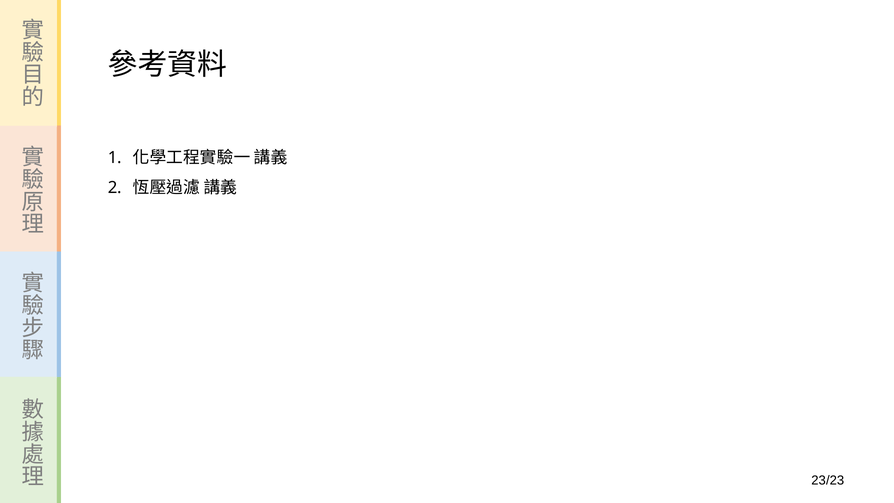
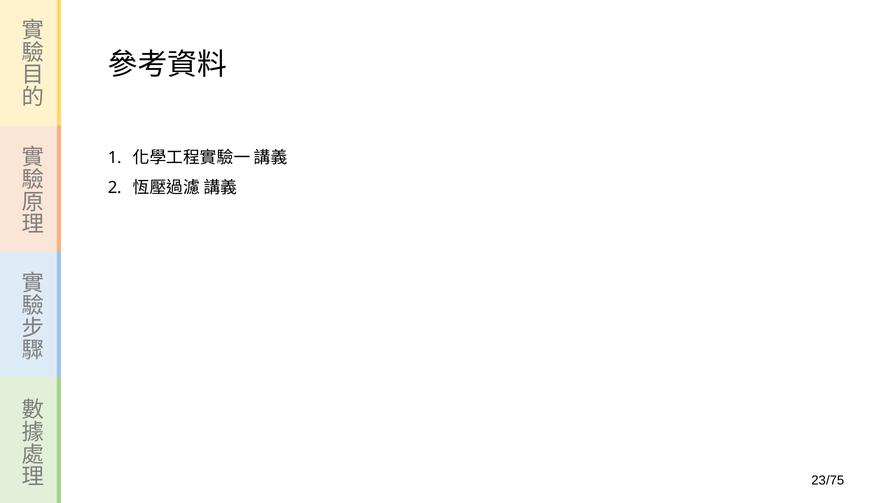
/23: /23 -> /75 (835, 480)
